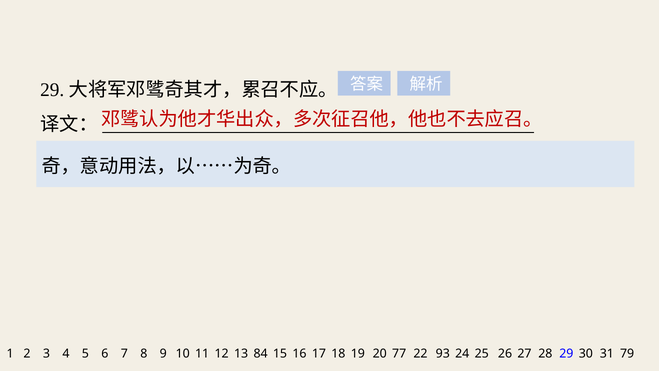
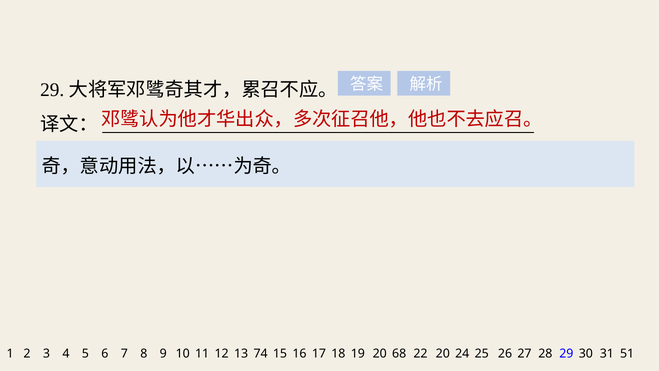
84: 84 -> 74 (261, 354)
77: 77 -> 68 (399, 354)
20 93: 93 -> 20 (443, 354)
79: 79 -> 51 (627, 354)
